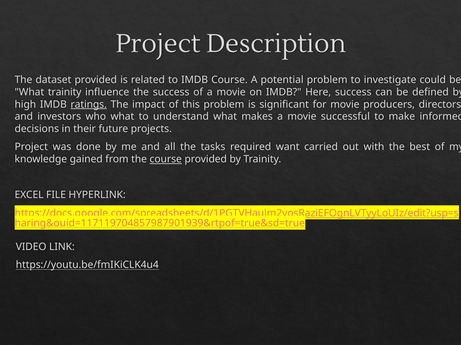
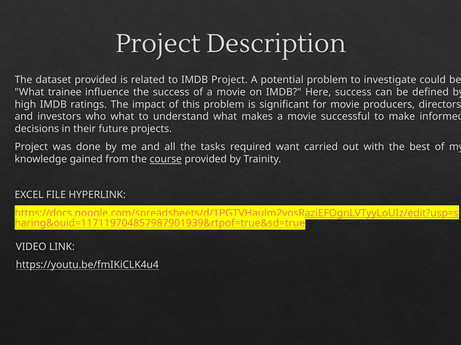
IMDB Course: Course -> Project (229, 80)
What trainity: trainity -> trainee (65, 92)
ratings underline: present -> none (89, 105)
